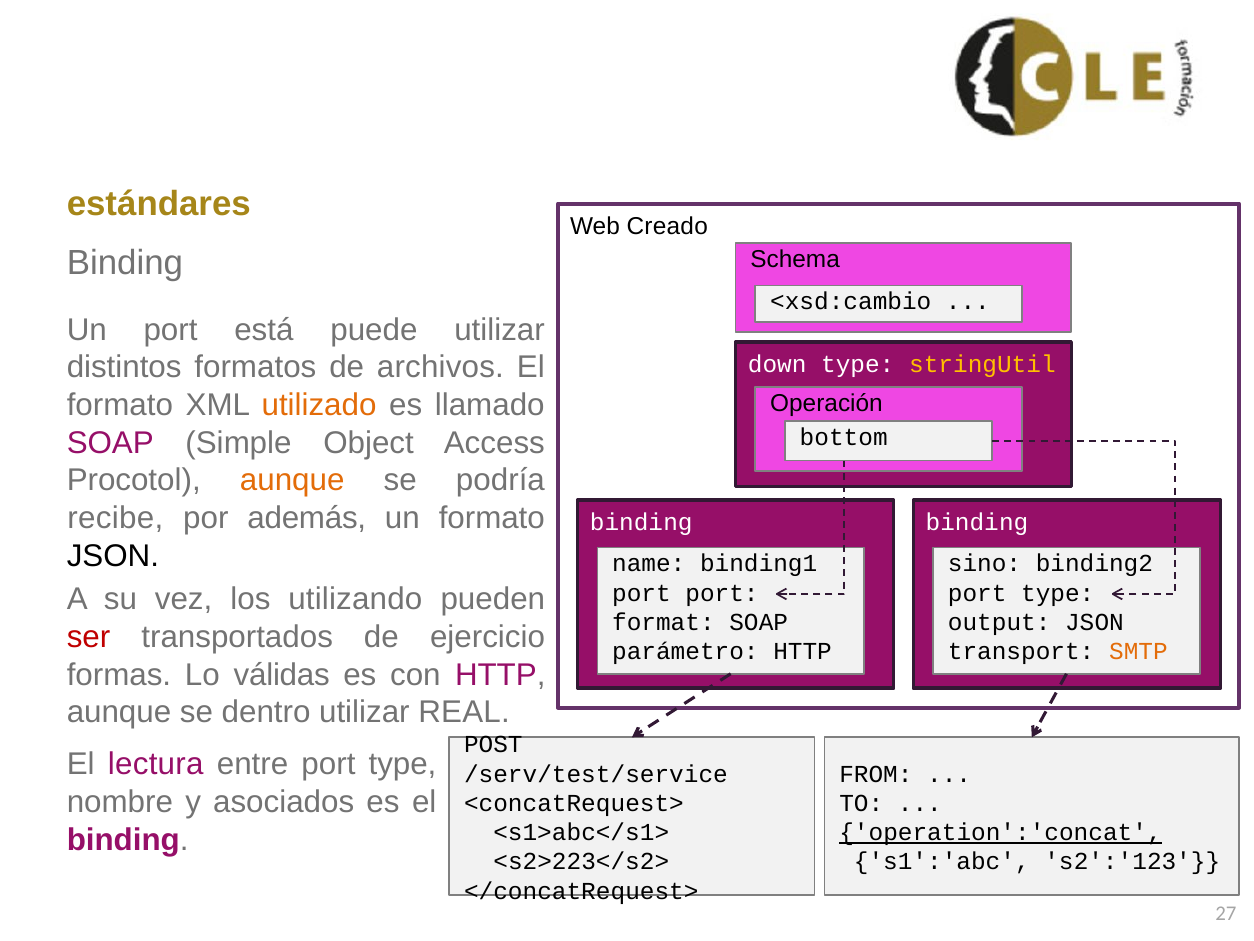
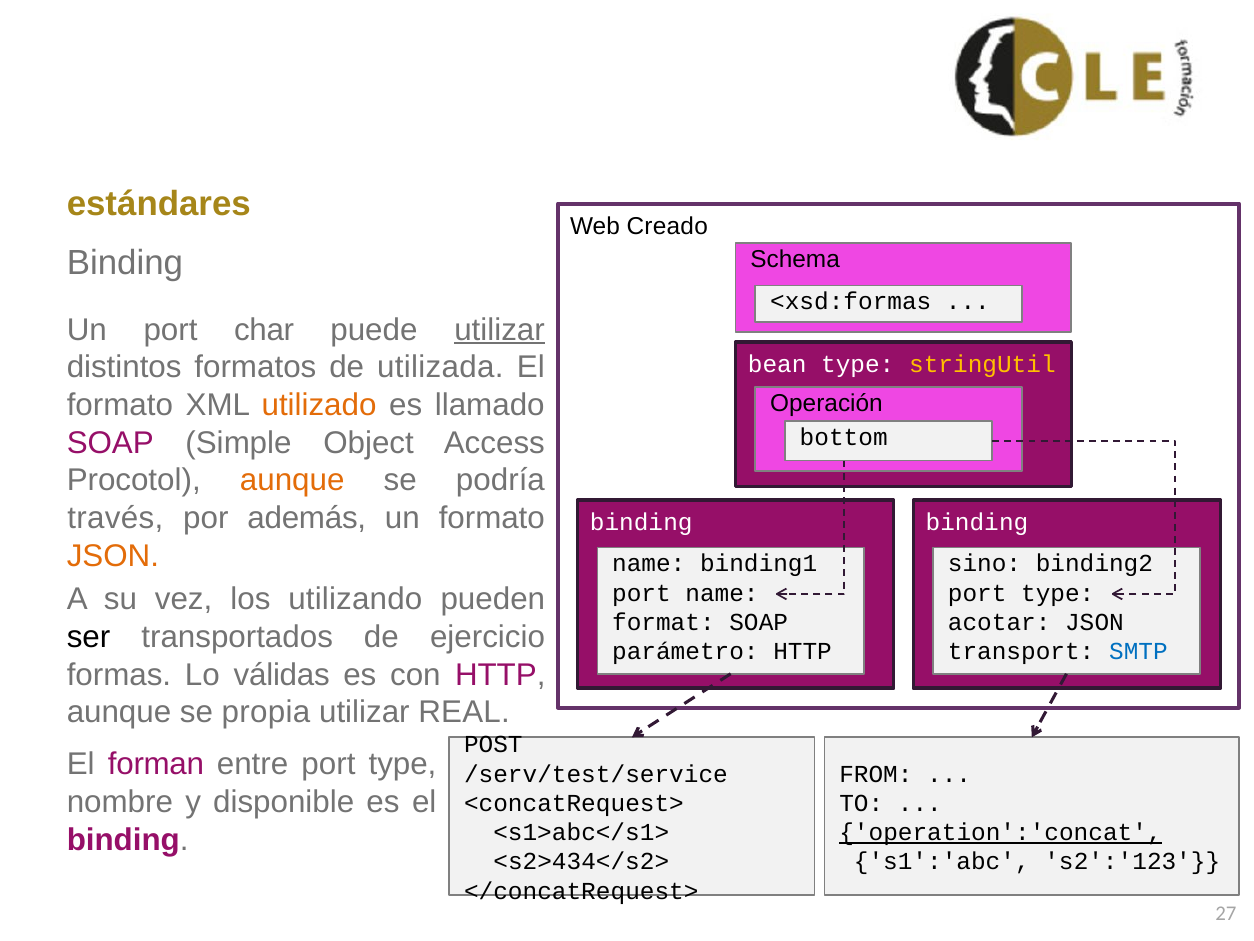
<xsd:cambio: <xsd:cambio -> <xsd:formas (851, 302)
está: está -> char (264, 330)
utilizar underline: none -> present (500, 330)
archivos: archivos -> utilizada (440, 367)
down: down -> bean (777, 364)
recibe: recibe -> través (115, 518)
JSON colour: black -> orange (113, 555)
port port: port -> name (722, 593)
output: output -> acotar (999, 622)
ser colour: red -> black (89, 637)
SMTP colour: orange -> blue (1138, 651)
dentro: dentro -> propia (266, 712)
lectura: lectura -> forman (156, 764)
asociados: asociados -> disponible (284, 802)
<s2>223</s2>: <s2>223</s2> -> <s2>434</s2> (581, 861)
